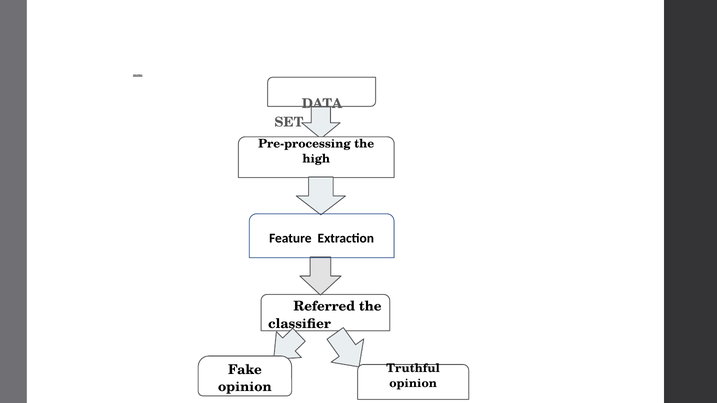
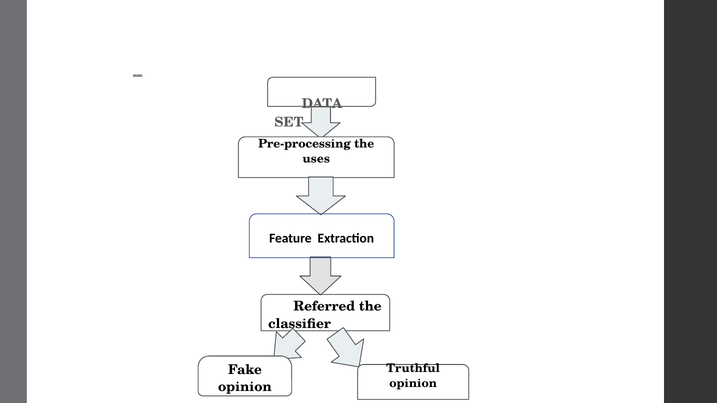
high: high -> uses (316, 159)
